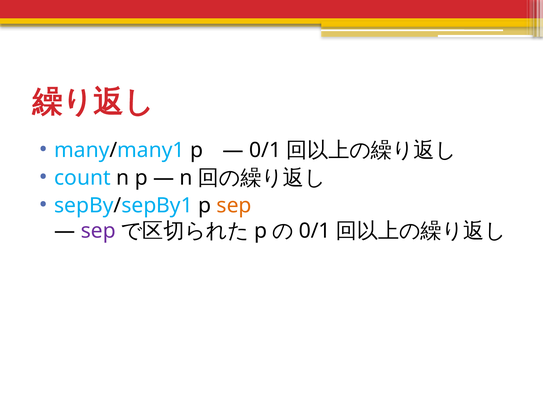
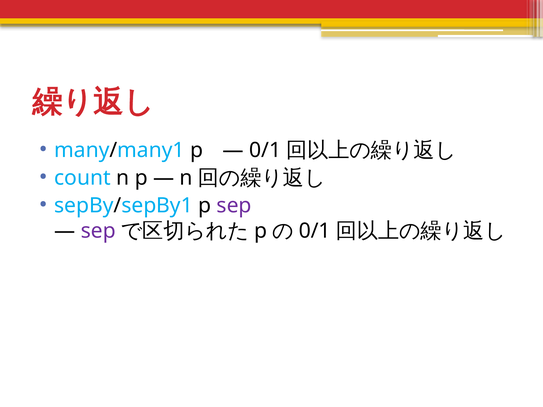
sep colour: orange -> purple (234, 206)
